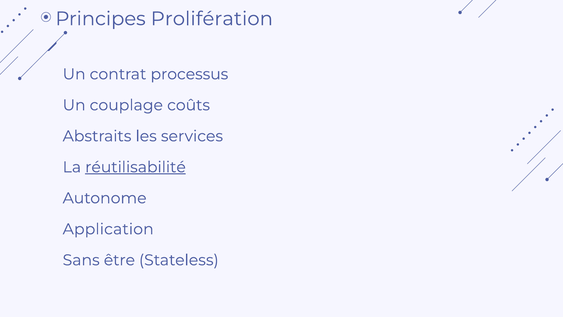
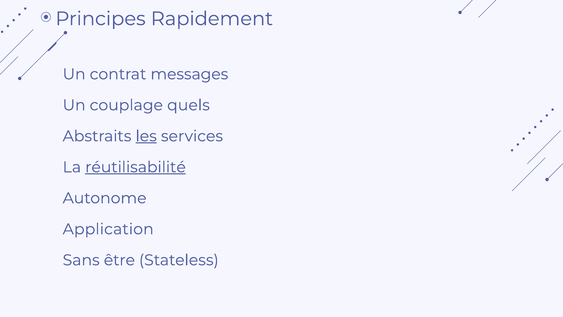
Prolifération: Prolifération -> Rapidement (212, 19)
processus: processus -> messages (189, 74)
coûts: coûts -> quels (188, 105)
les underline: none -> present (146, 136)
